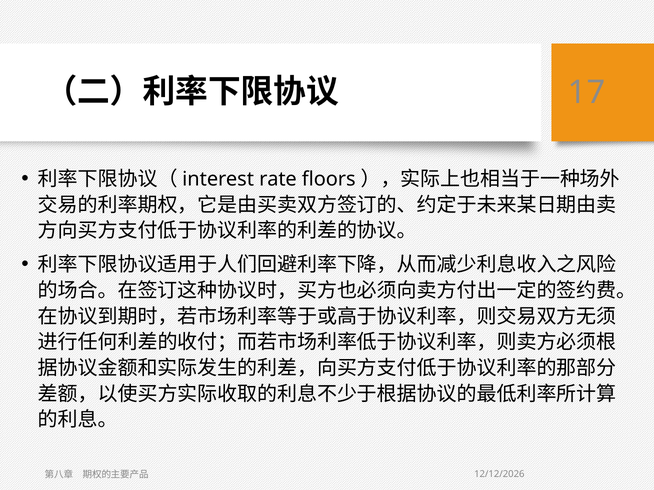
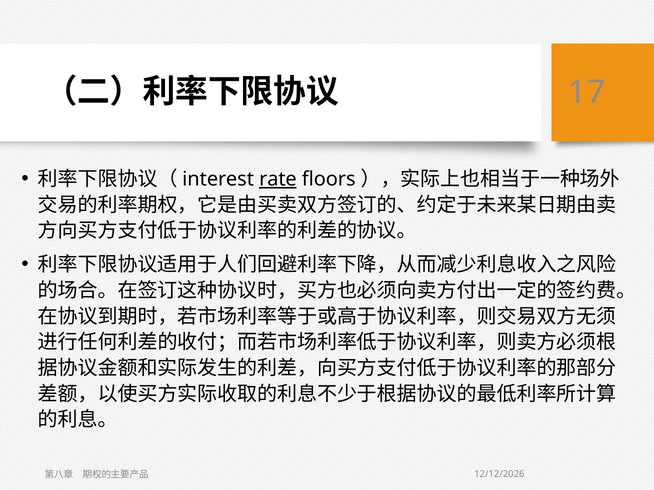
rate underline: none -> present (278, 179)
